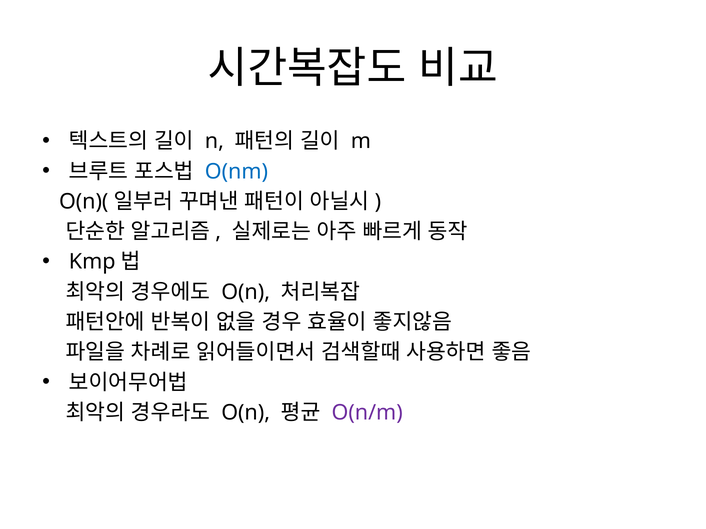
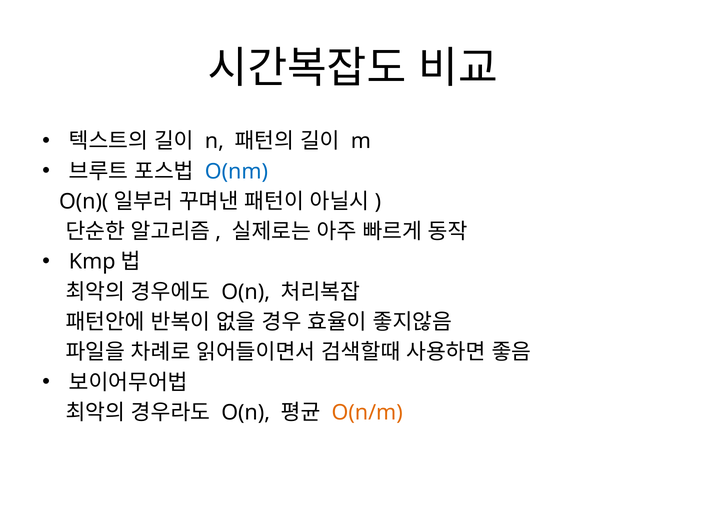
O(n/m colour: purple -> orange (367, 413)
